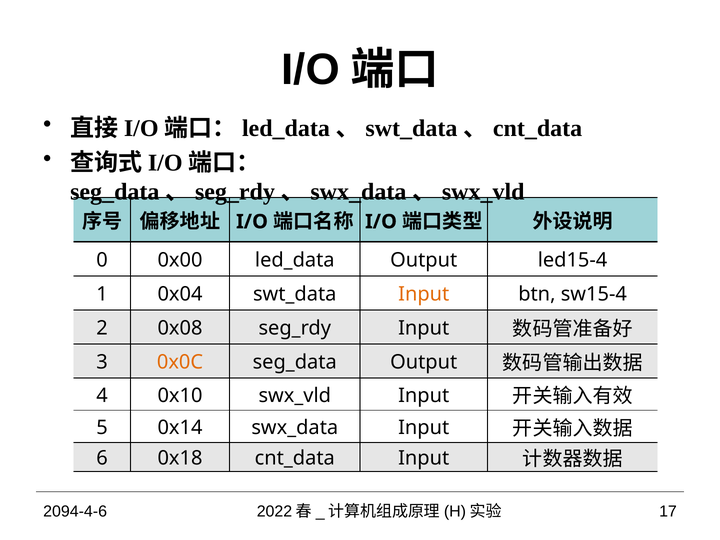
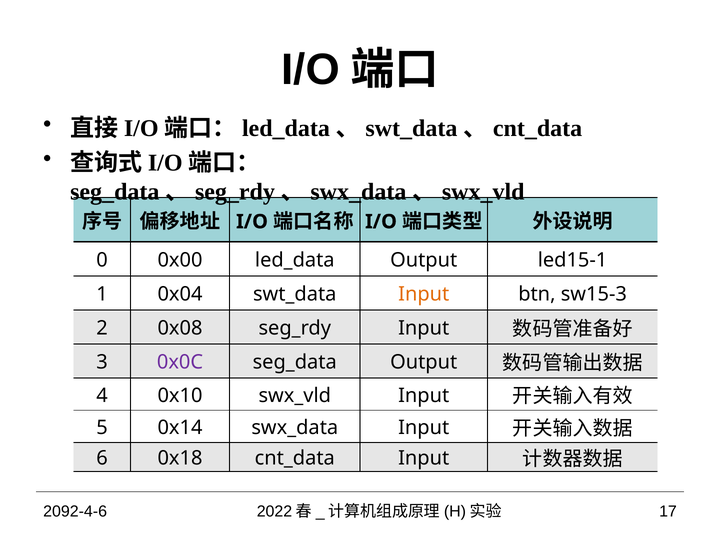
led15-4: led15-4 -> led15-1 (573, 260)
sw15-4: sw15-4 -> sw15-3 (594, 294)
0x0C colour: orange -> purple (180, 362)
2094-4-6: 2094-4-6 -> 2092-4-6 (75, 512)
